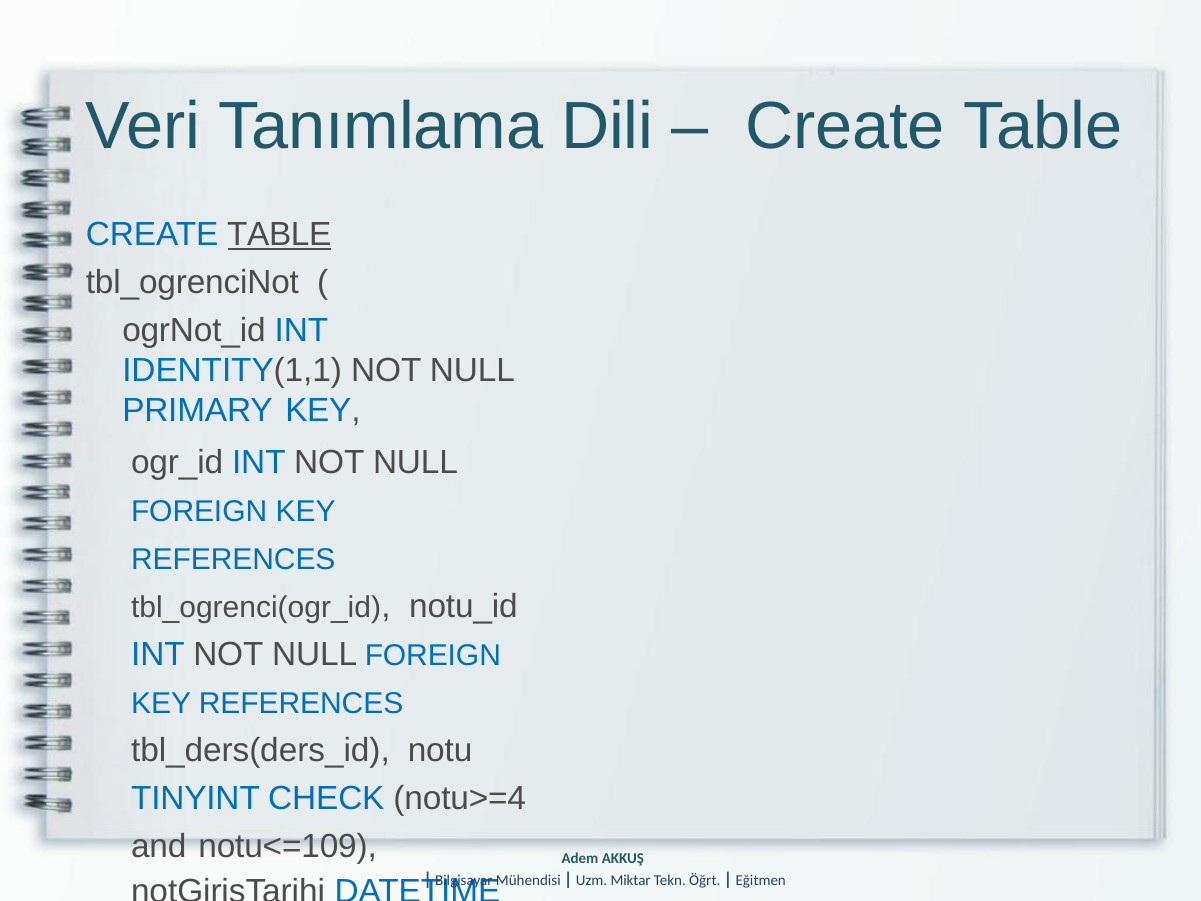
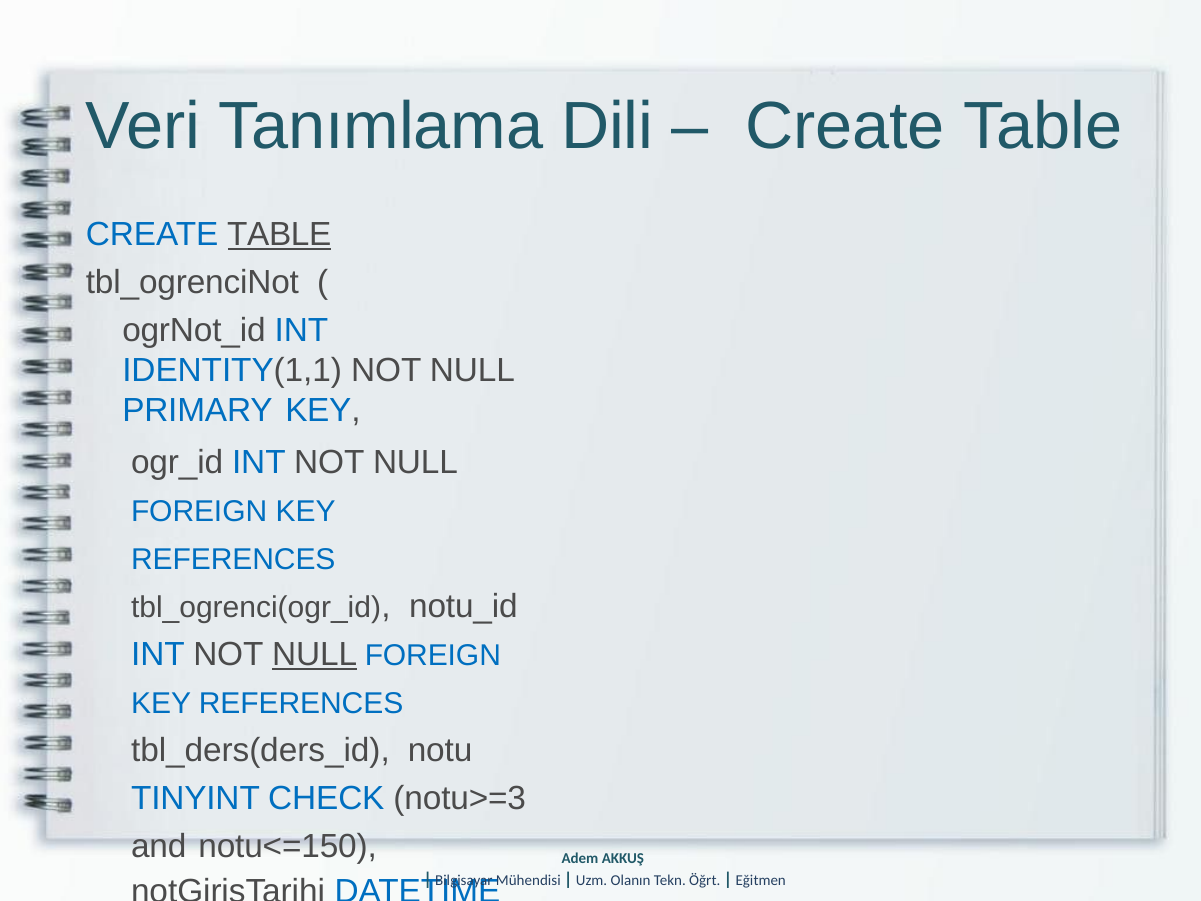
NULL underline: none -> present (315, 654)
notu>=4: notu>=4 -> notu>=3 (460, 798)
notu<=109: notu<=109 -> notu<=150 (288, 846)
Miktar: Miktar -> Olanın (631, 880)
